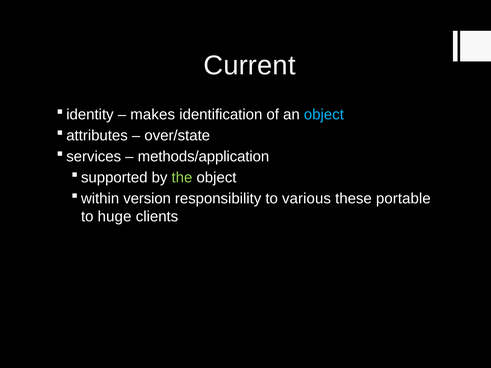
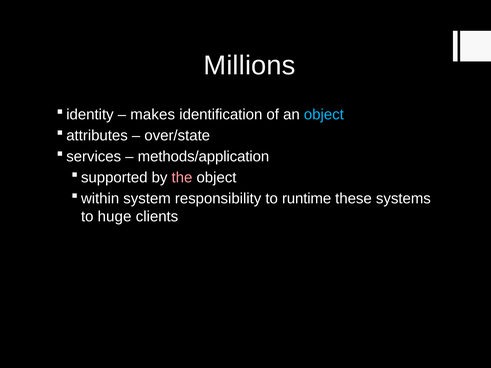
Current: Current -> Millions (250, 65)
the colour: light green -> pink (182, 178)
version: version -> system (147, 199)
various: various -> runtime (307, 199)
portable: portable -> systems (403, 199)
